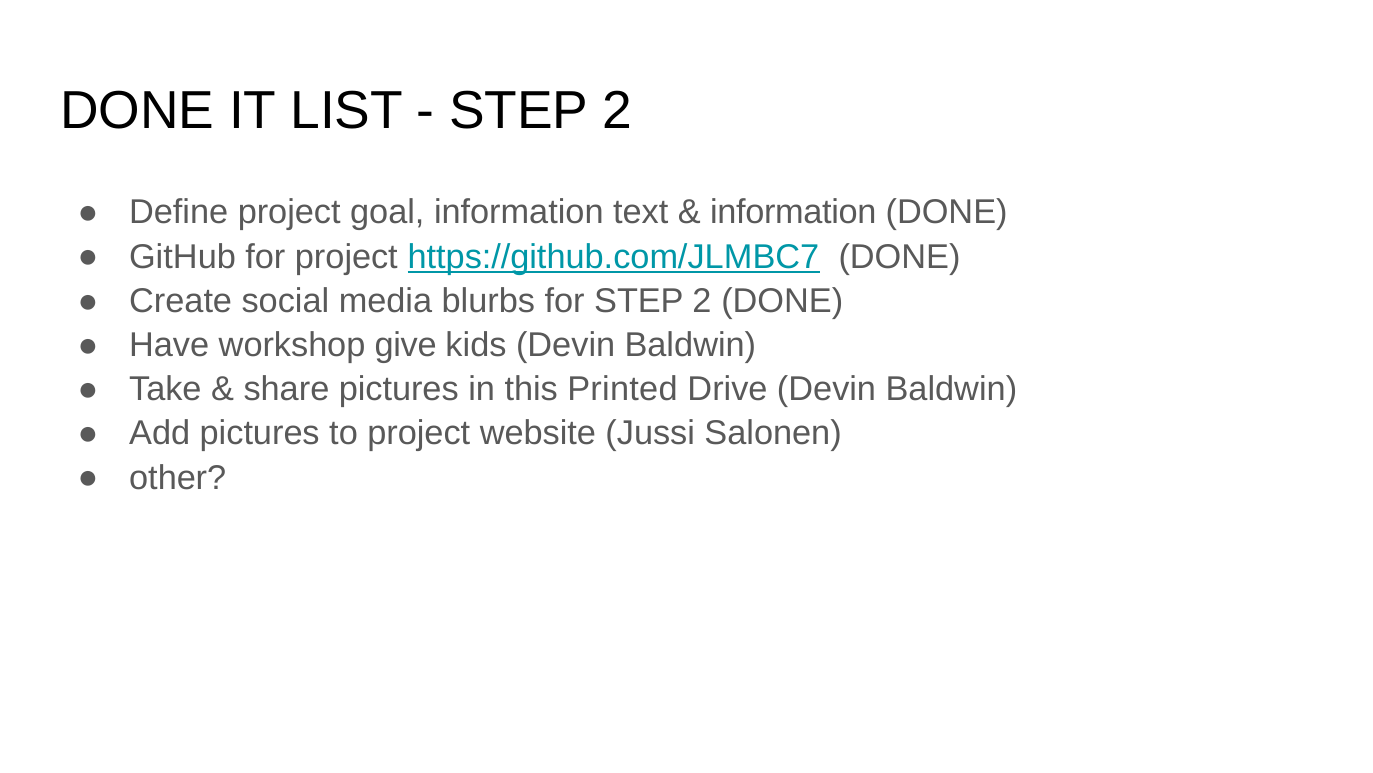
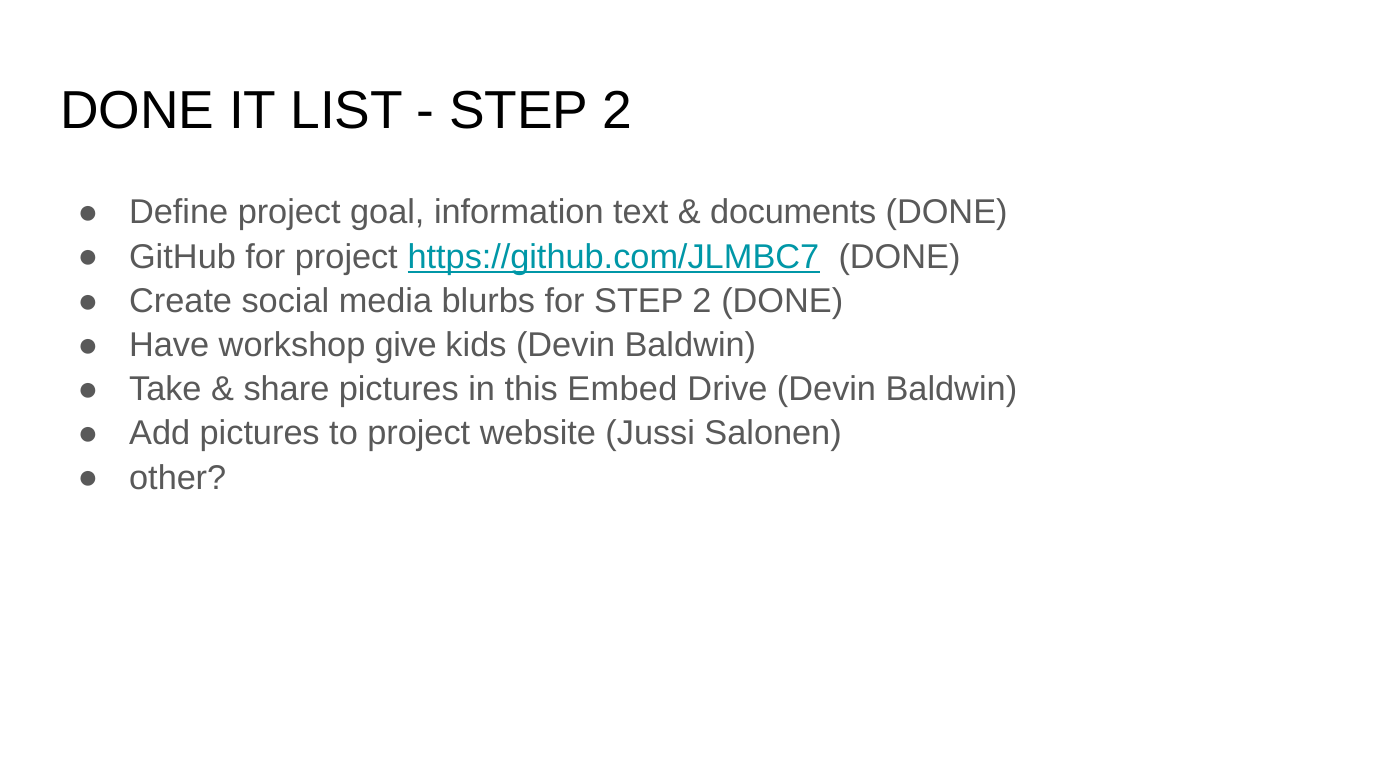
information: information -> documents (793, 212)
Printed: Printed -> Embed (622, 389)
